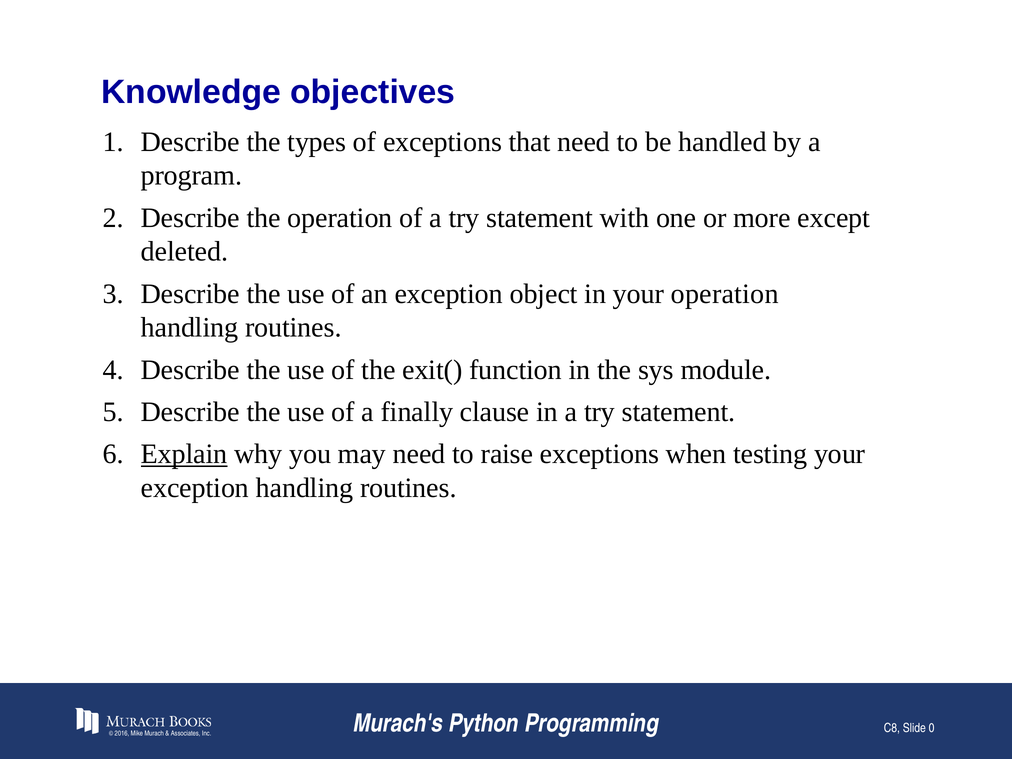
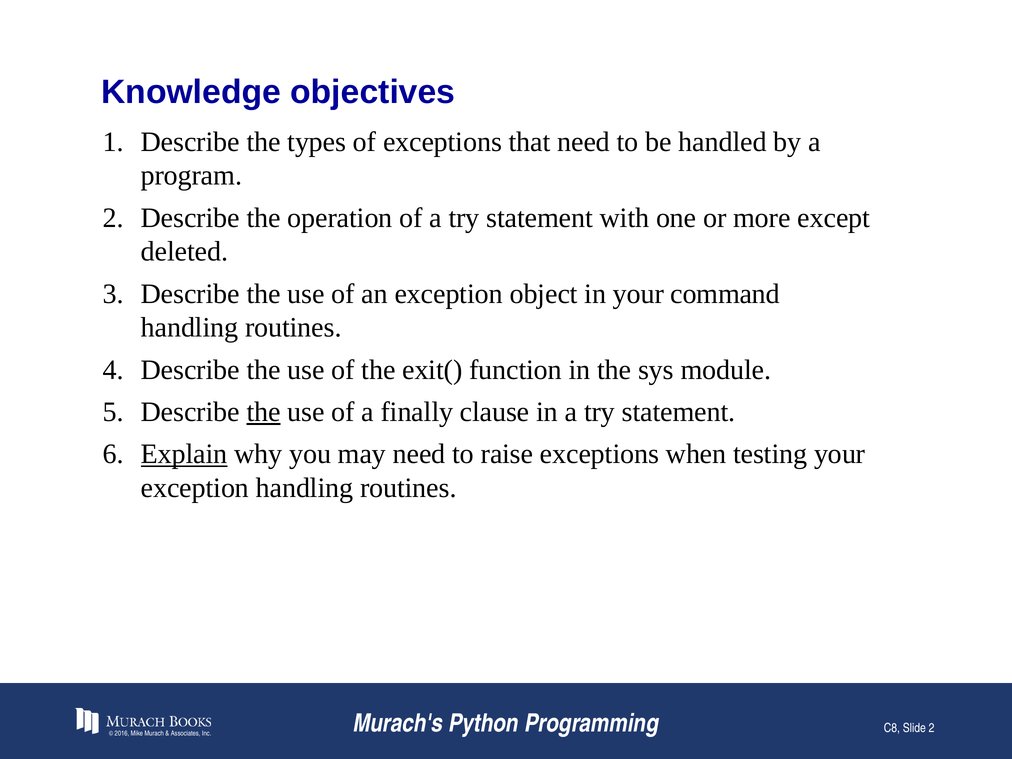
your operation: operation -> command (725, 294)
the underline: none -> present (264, 412)
Slide 0: 0 -> 2 (932, 728)
